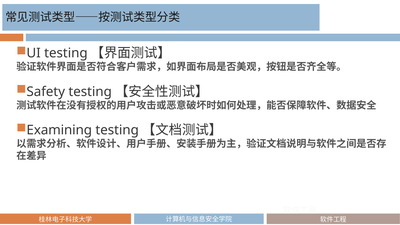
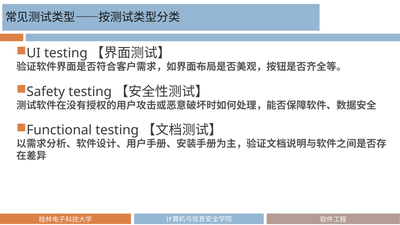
Examining: Examining -> Functional (59, 130)
